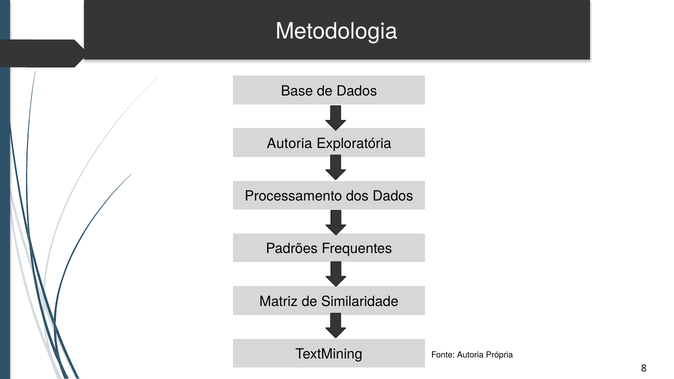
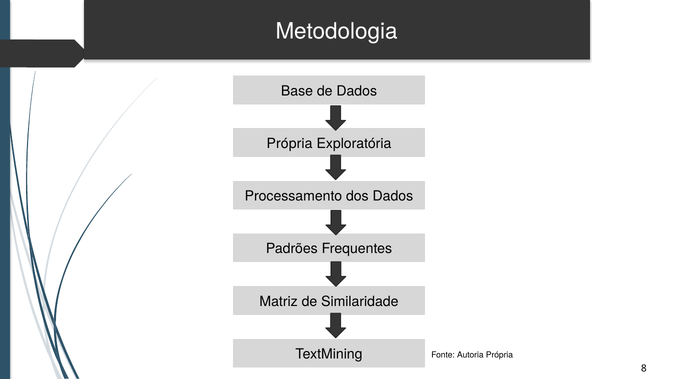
Autoria: Autoria -> Própria (290, 143)
